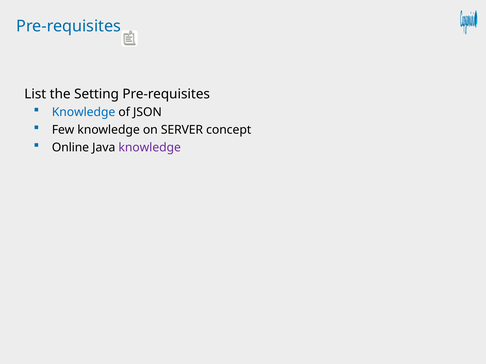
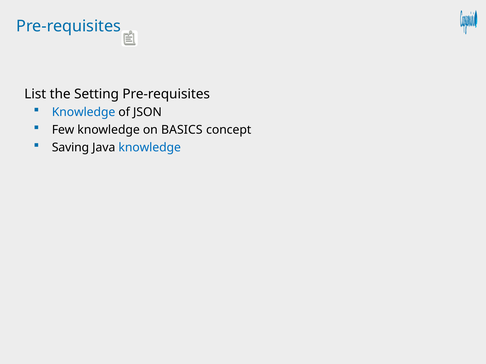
SERVER: SERVER -> BASICS (182, 130)
Online: Online -> Saving (70, 148)
knowledge colour: purple -> blue (150, 148)
